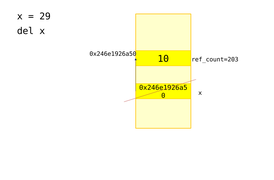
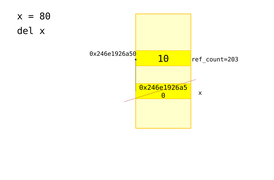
29: 29 -> 80 (45, 16)
